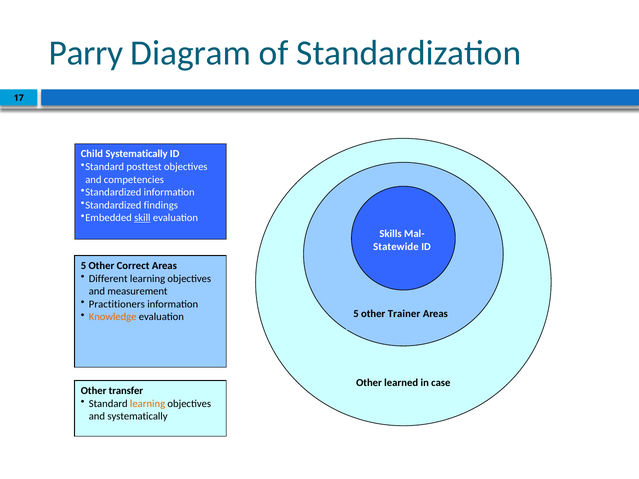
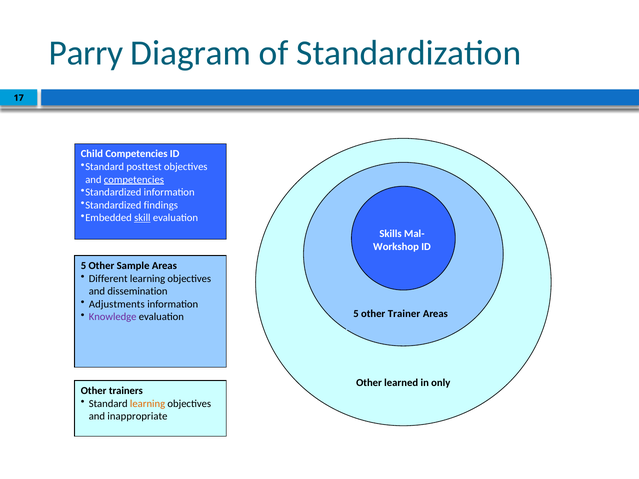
Child Systematically: Systematically -> Competencies (136, 154)
competencies underline: none -> present (134, 180)
Statewide: Statewide -> Workshop (396, 247)
Correct: Correct -> Sample (133, 266)
measurement: measurement -> dissemination (137, 291)
Practitioners: Practitioners -> Adjustments (117, 304)
Knowledge colour: orange -> purple (113, 317)
case: case -> only (441, 383)
transfer: transfer -> trainers (126, 391)
and systematically: systematically -> inappropriate (137, 417)
